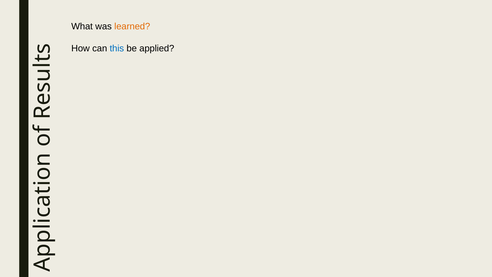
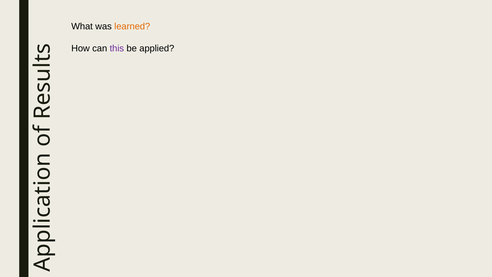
this colour: blue -> purple (117, 49)
